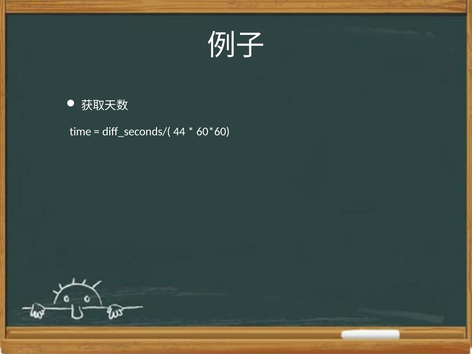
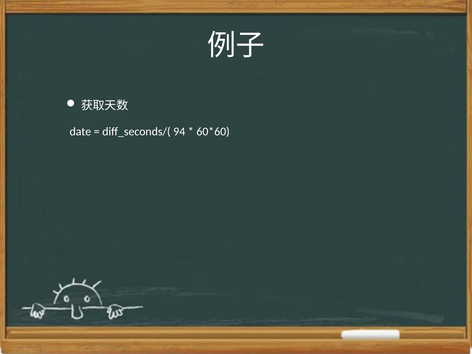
time: time -> date (80, 131)
44: 44 -> 94 (179, 131)
